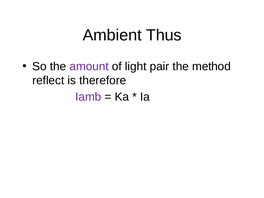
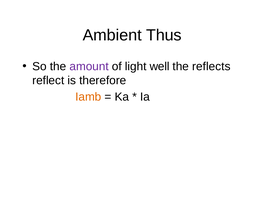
pair: pair -> well (160, 66)
method: method -> reflects (211, 66)
Iamb colour: purple -> orange (88, 97)
